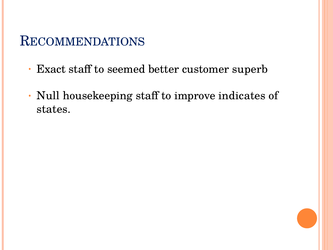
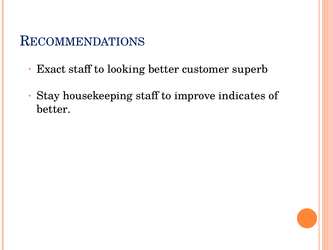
seemed: seemed -> looking (126, 69)
Null: Null -> Stay (48, 96)
states: states -> better (54, 109)
